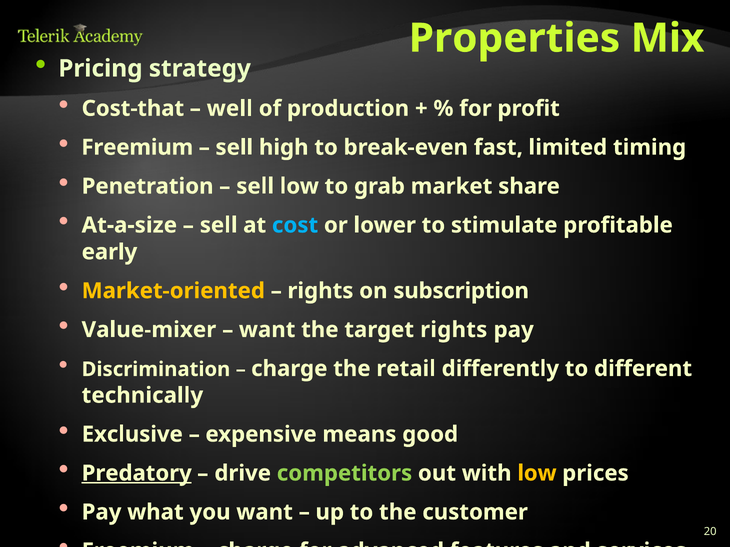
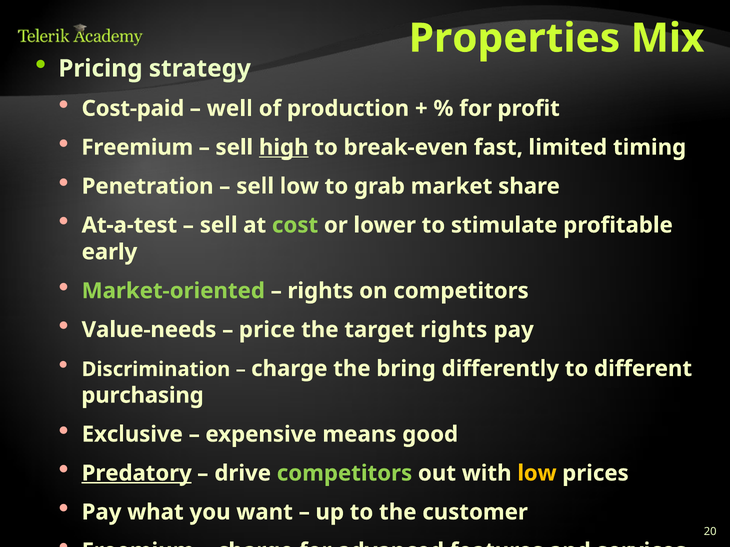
Cost-that: Cost-that -> Cost-paid (133, 109)
high underline: none -> present (284, 148)
At-a-size: At-a-size -> At-a-test (129, 225)
cost colour: light blue -> light green (295, 225)
Market-oriented colour: yellow -> light green (173, 291)
on subscription: subscription -> competitors (461, 291)
Value-mixer: Value-mixer -> Value-needs (149, 330)
want: want -> price (267, 330)
the retail: retail -> bring (406, 369)
technically: technically -> purchasing (143, 396)
